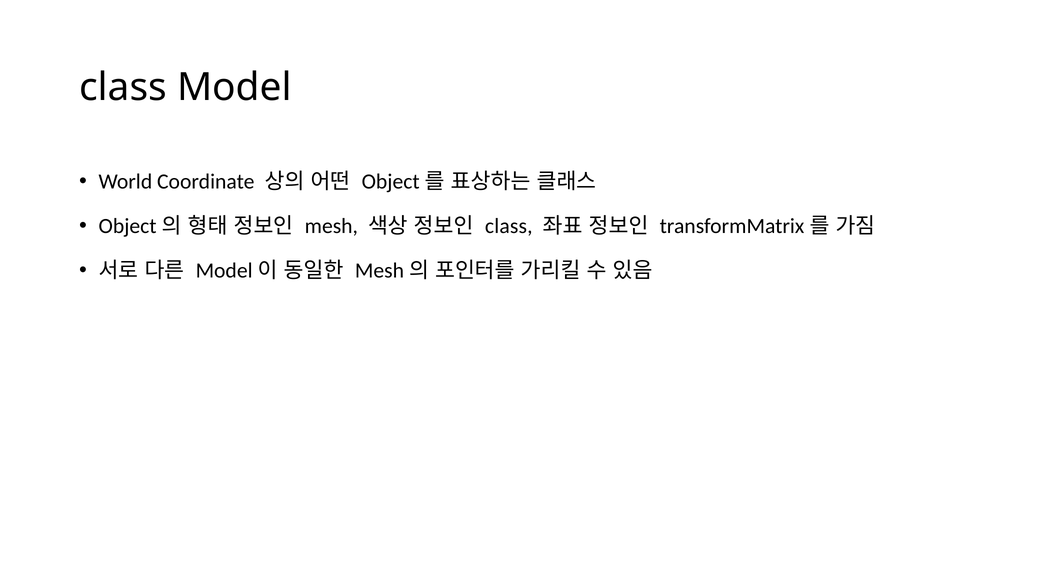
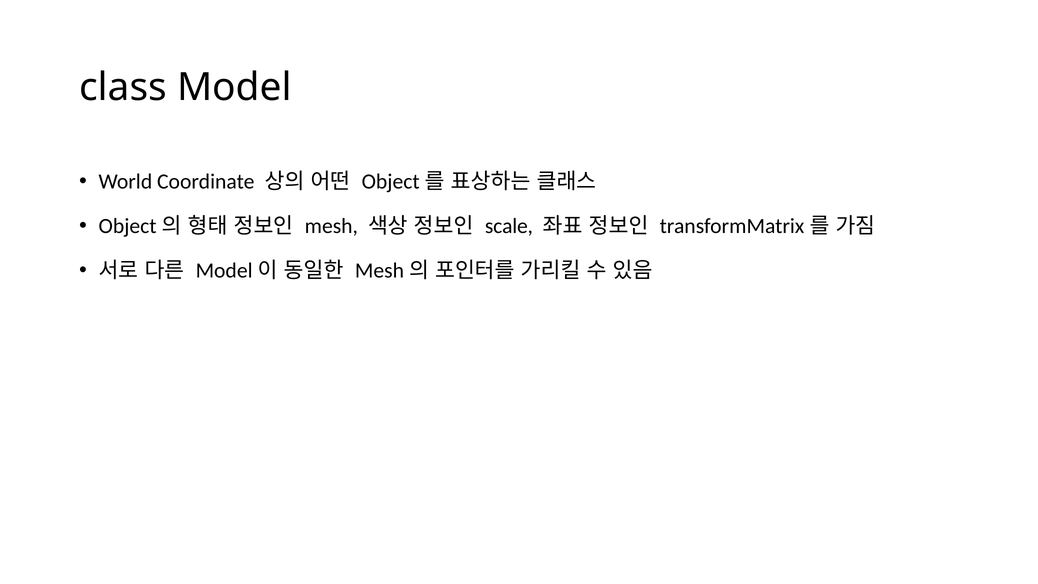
class: class -> scale (509, 226)
